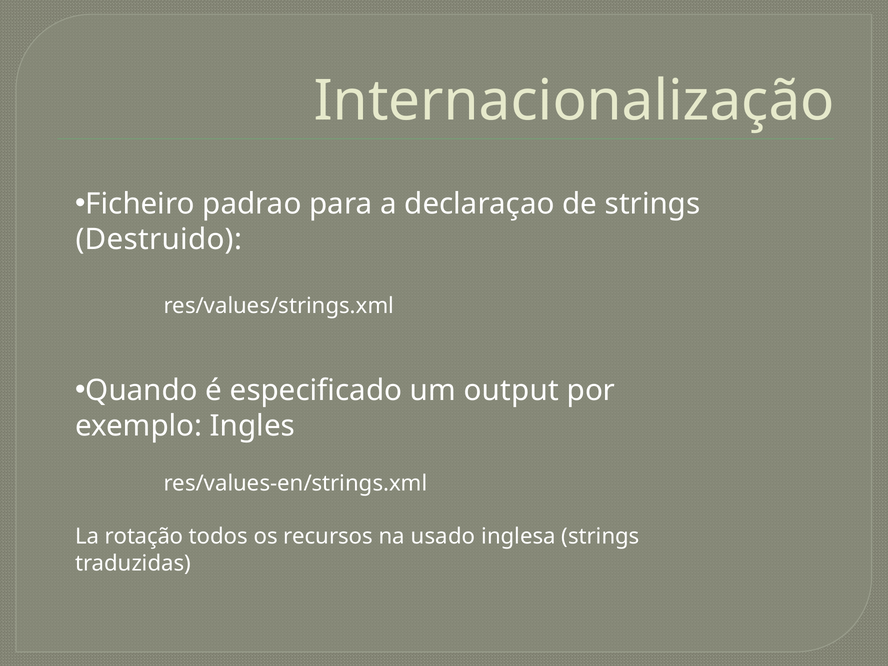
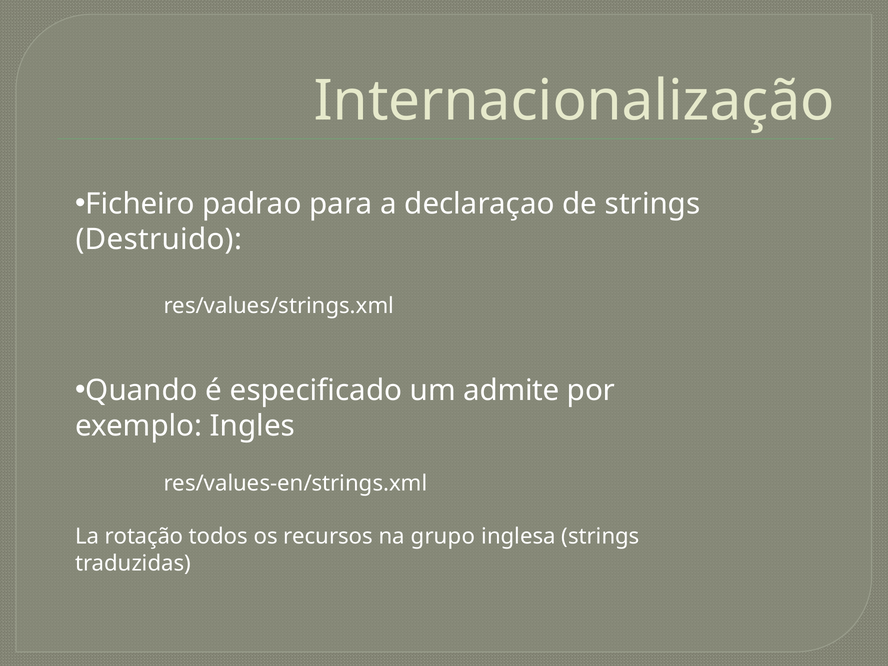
output: output -> admite (512, 391)
usado: usado -> grupo (443, 537)
